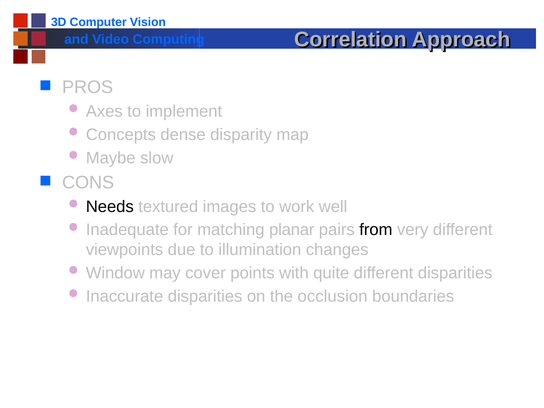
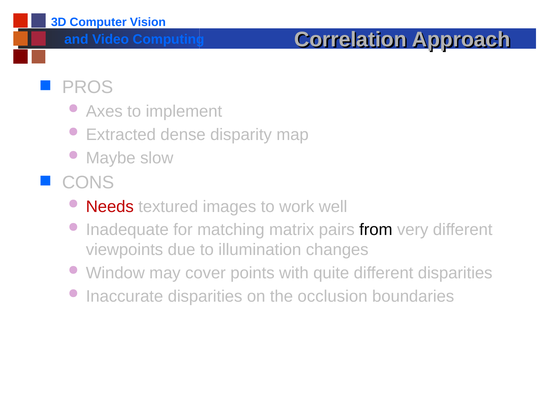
Concepts: Concepts -> Extracted (121, 135)
Needs colour: black -> red (110, 207)
planar: planar -> matrix (292, 230)
